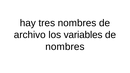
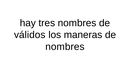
archivo: archivo -> válidos (30, 35)
variables: variables -> maneras (83, 35)
